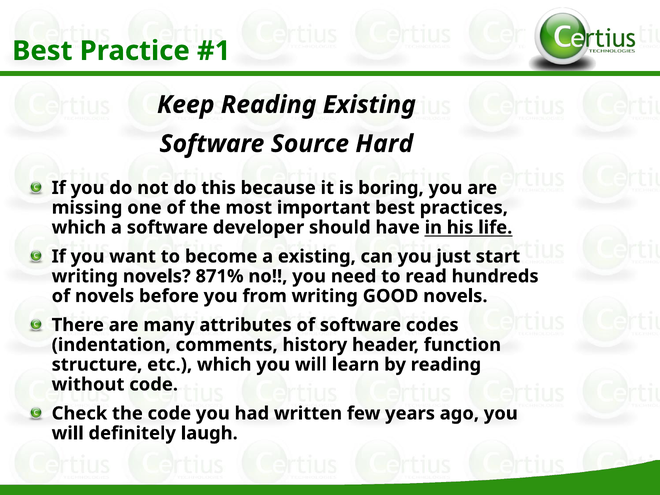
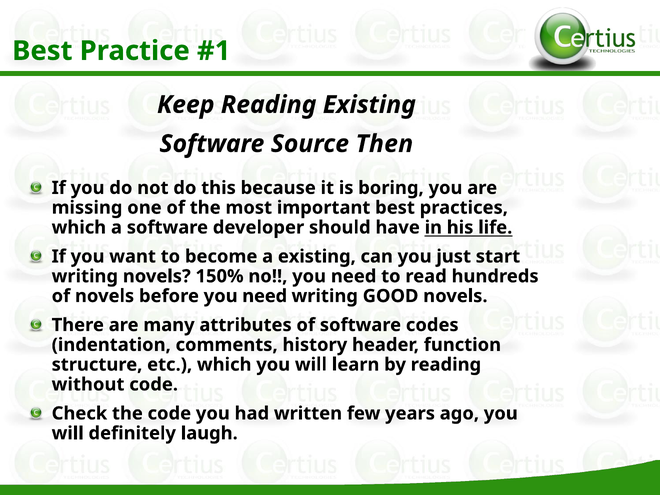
Hard: Hard -> Then (384, 144)
871%: 871% -> 150% (220, 276)
before you from: from -> need (265, 296)
